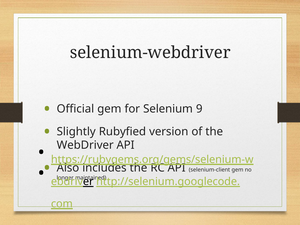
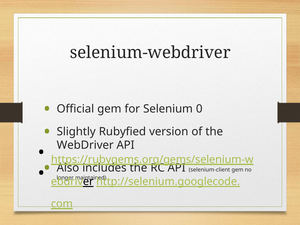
9: 9 -> 0 (199, 109)
